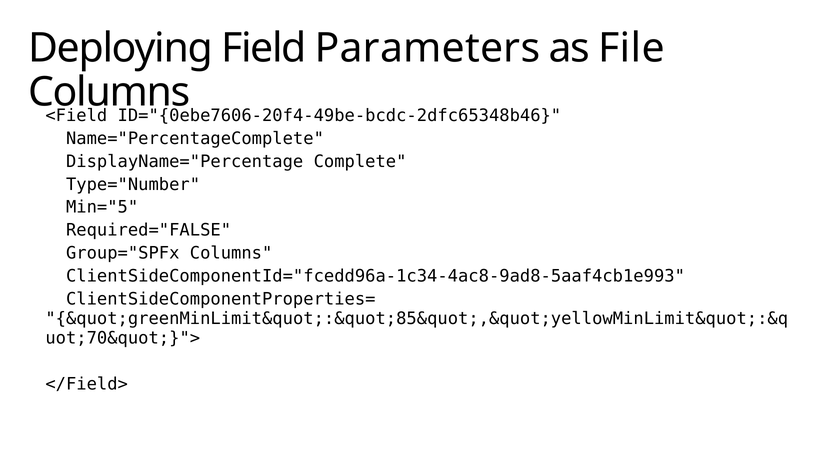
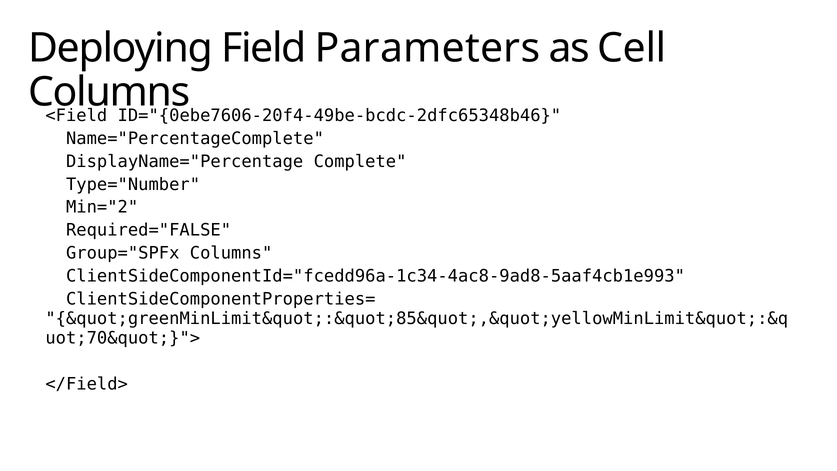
File: File -> Cell (632, 48)
Min="5: Min="5 -> Min="2 (102, 207)
